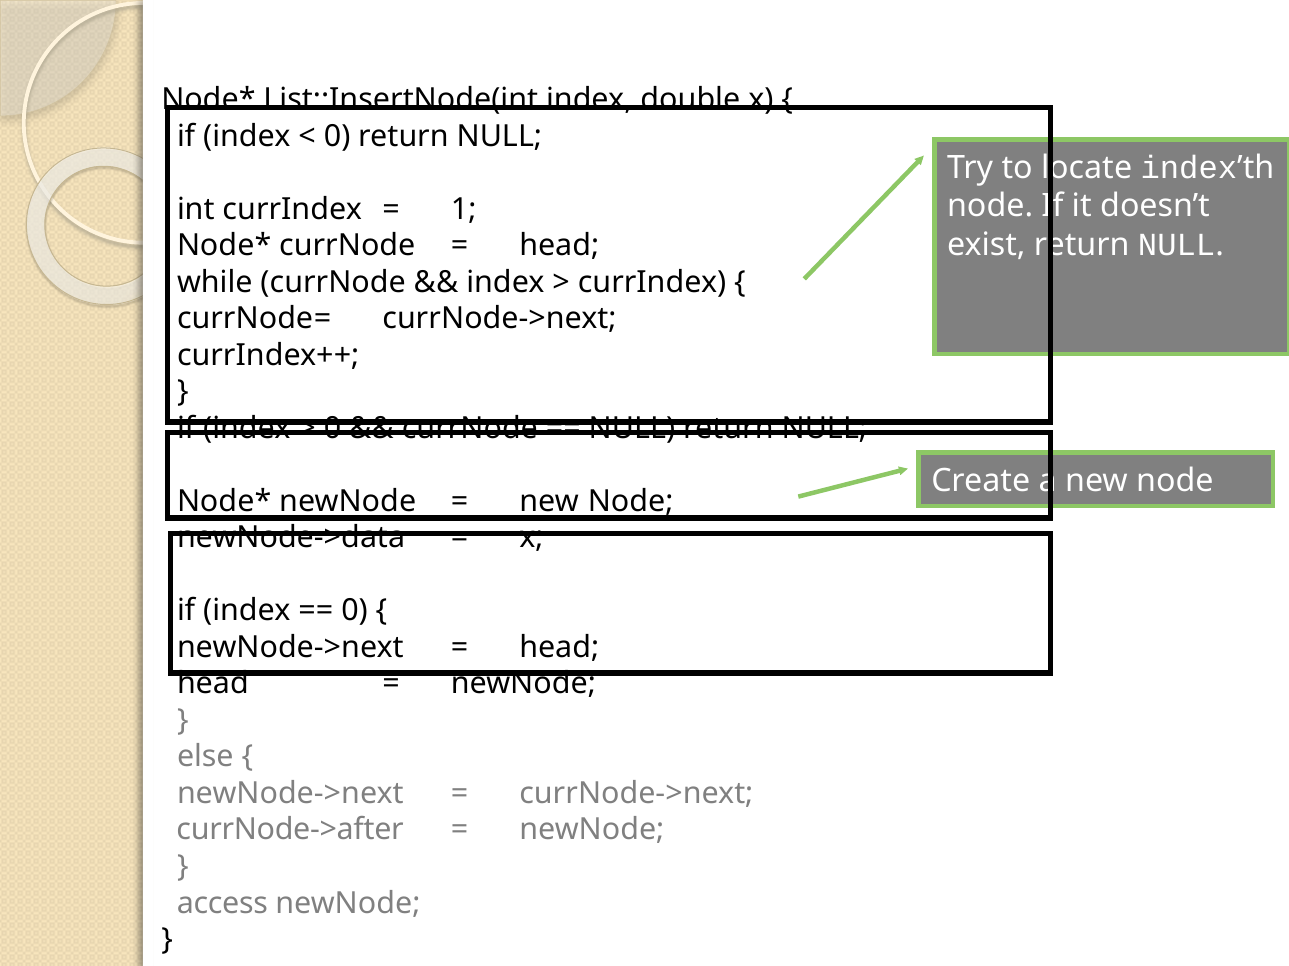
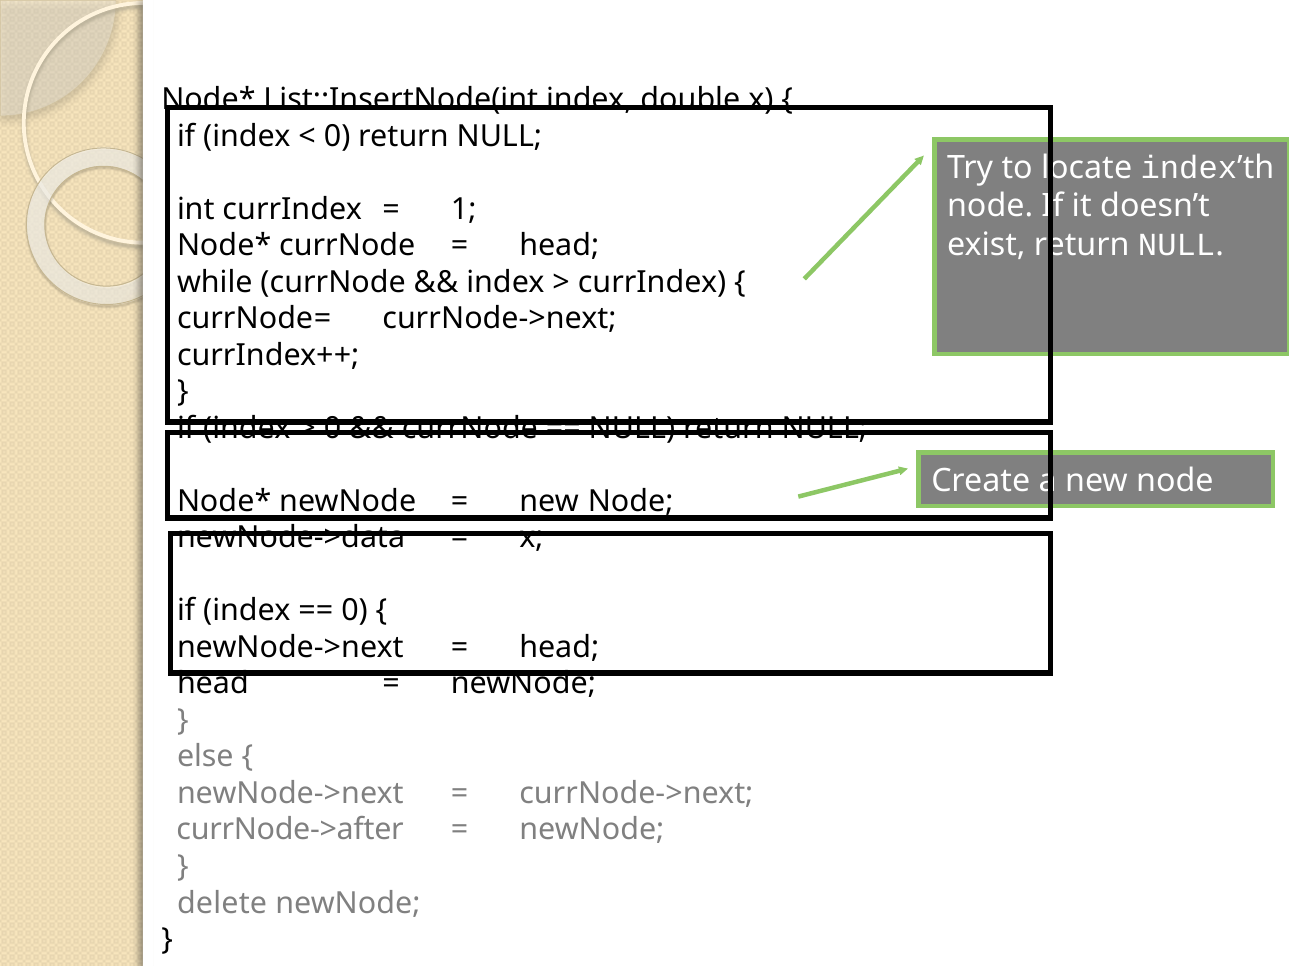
access: access -> delete (222, 904)
